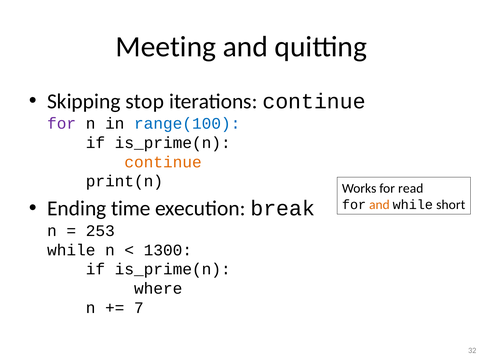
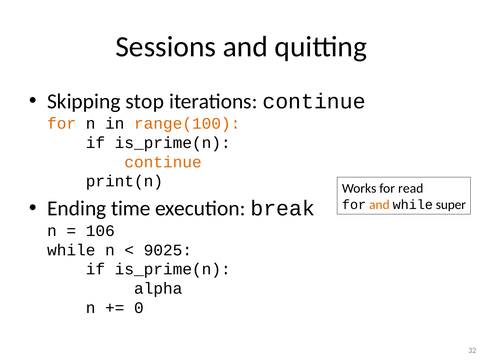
Meeting: Meeting -> Sessions (166, 47)
for colour: purple -> orange (62, 124)
range(100 colour: blue -> orange (187, 124)
short: short -> super (451, 205)
253: 253 -> 106 (100, 231)
1300: 1300 -> 9025 (168, 250)
where: where -> alpha (158, 289)
7: 7 -> 0 (139, 308)
